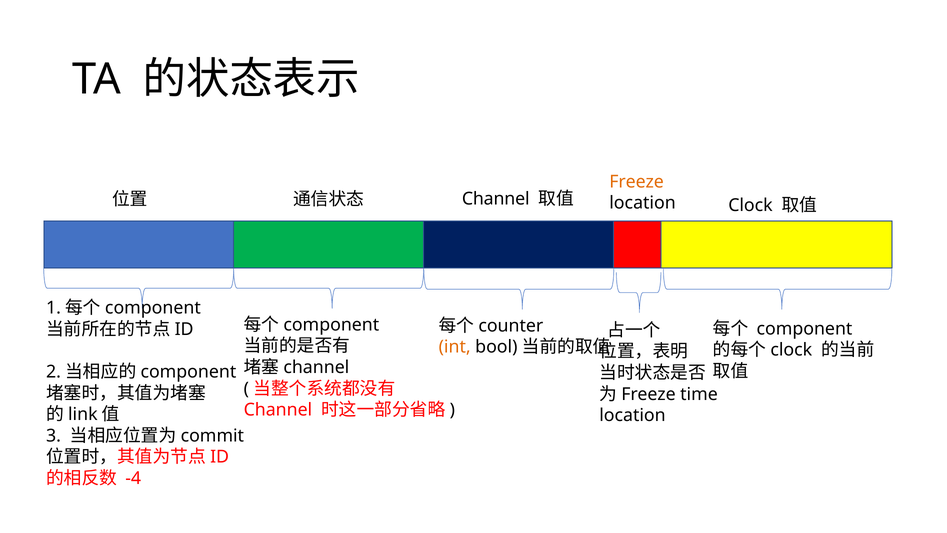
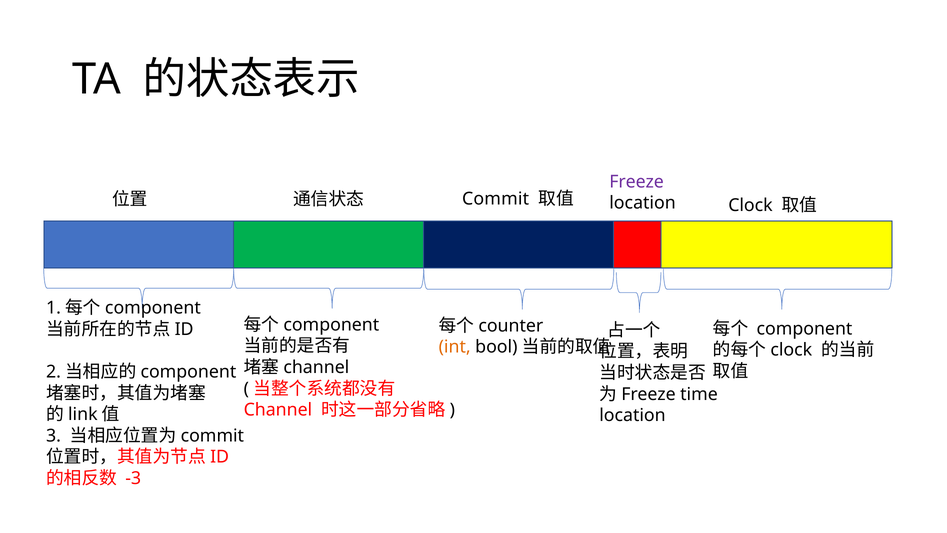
Freeze colour: orange -> purple (637, 182)
Channel: Channel -> Commit (496, 199)
-4: -4 -> -3 (133, 478)
